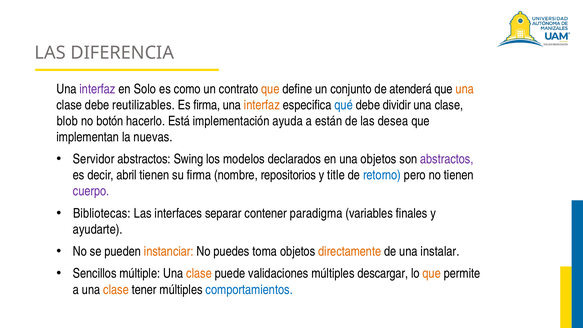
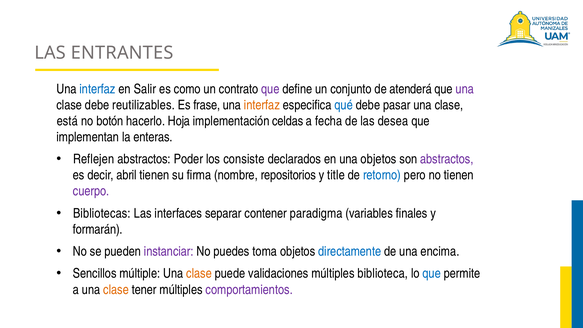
DIFERENCIA: DIFERENCIA -> ENTRANTES (122, 53)
interfaz colour: purple -> blue (97, 89)
Solo: Solo -> Salir (145, 89)
que colour: orange -> purple (270, 89)
una colour: orange -> purple (465, 89)
Es firma: firma -> frase (207, 105)
dividir: dividir -> pasar (397, 105)
blob: blob -> está (67, 121)
Está: Está -> Hoja (179, 121)
ayuda: ayuda -> celdas (288, 121)
están: están -> fecha (329, 121)
nuevas: nuevas -> enteras (153, 137)
Servidor: Servidor -> Reflejen (94, 159)
Swing: Swing -> Poder (188, 159)
modelos: modelos -> consiste (244, 159)
ayudarte: ayudarte -> formarán (98, 229)
instanciar colour: orange -> purple (169, 251)
directamente colour: orange -> blue (350, 251)
instalar: instalar -> encima (440, 251)
descargar: descargar -> biblioteca (383, 274)
que colour: orange -> blue (432, 274)
comportamientos colour: blue -> purple (249, 290)
